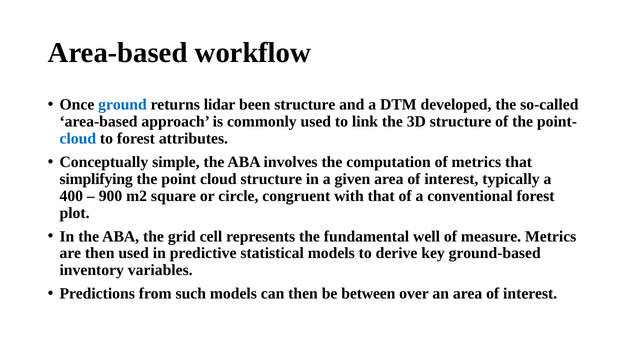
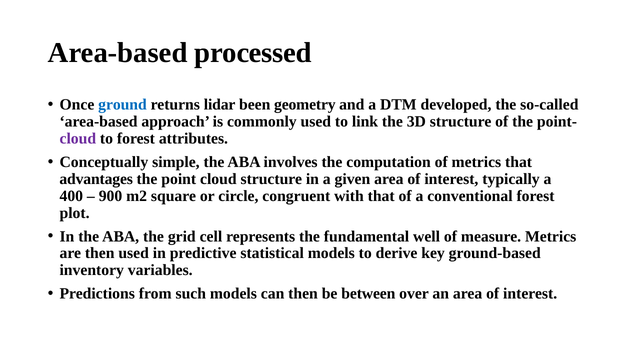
workflow: workflow -> processed (253, 53)
been structure: structure -> geometry (305, 105)
cloud colour: blue -> purple (78, 138)
simplifying: simplifying -> advantages (96, 179)
